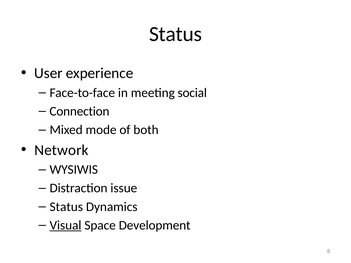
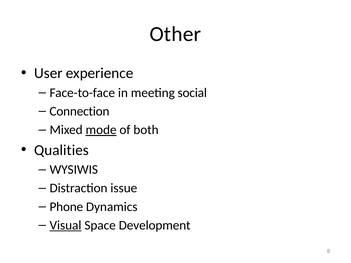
Status: Status -> Other (175, 34)
mode underline: none -> present (101, 130)
Network: Network -> Qualities (62, 150)
Status: Status -> Phone (66, 207)
